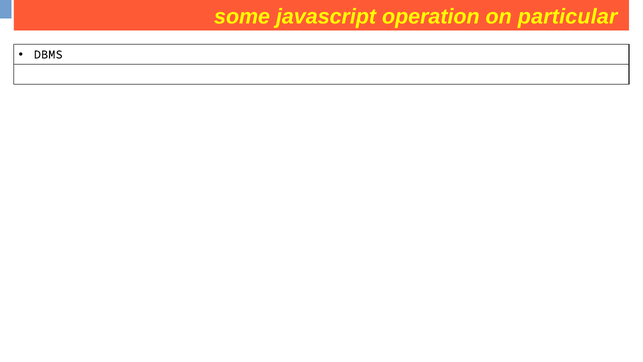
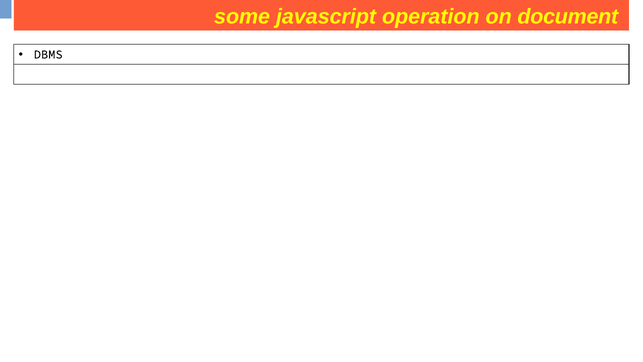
particular: particular -> document (568, 17)
